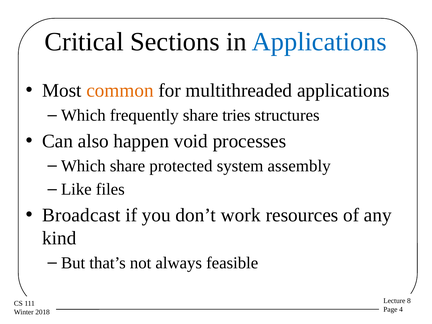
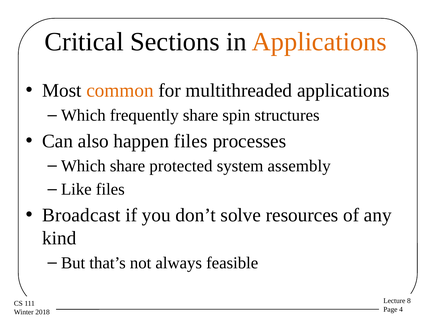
Applications colour: blue -> orange (319, 42)
tries: tries -> spin (236, 115)
happen void: void -> files (191, 141)
work: work -> solve (241, 215)
